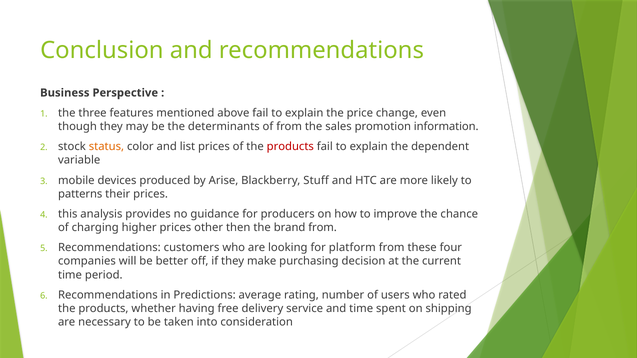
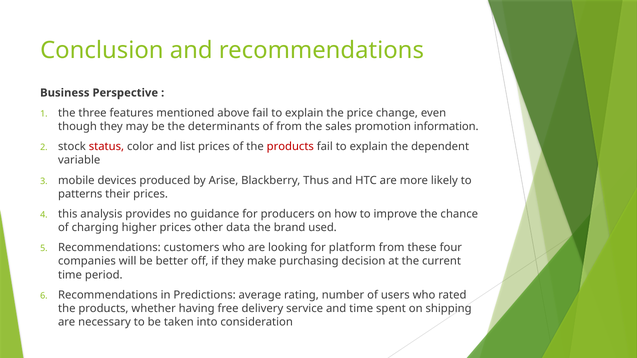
status colour: orange -> red (106, 147)
Stuff: Stuff -> Thus (316, 180)
then: then -> data (238, 228)
brand from: from -> used (323, 228)
